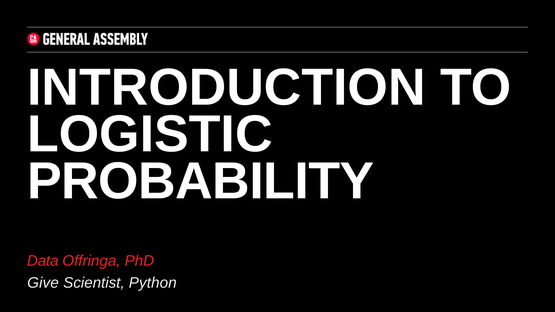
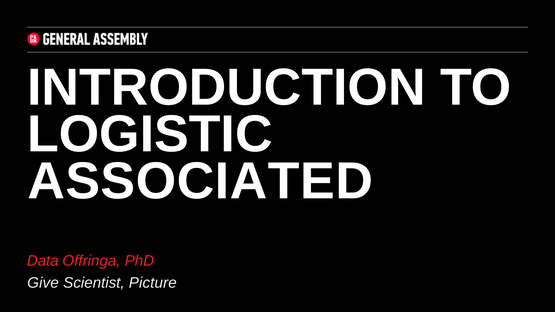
PROBABILITY: PROBABILITY -> ASSOCIATED (200, 181)
Python: Python -> Picture (153, 283)
